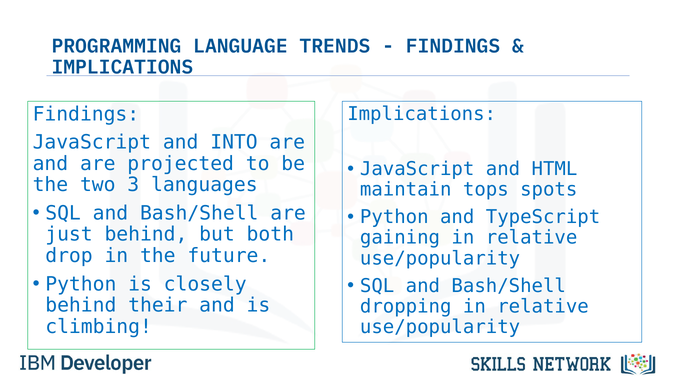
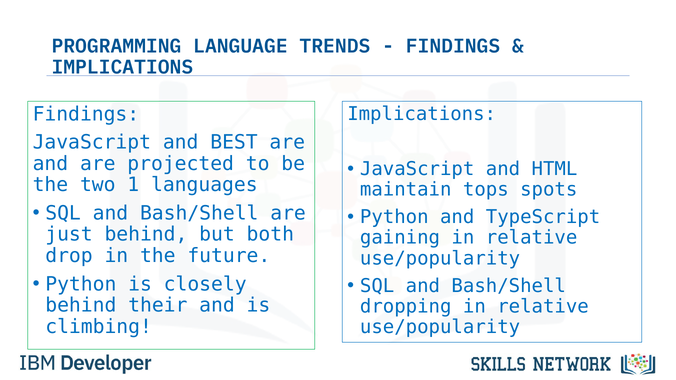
INTO: INTO -> BEST (234, 143)
3: 3 -> 1 (133, 185)
